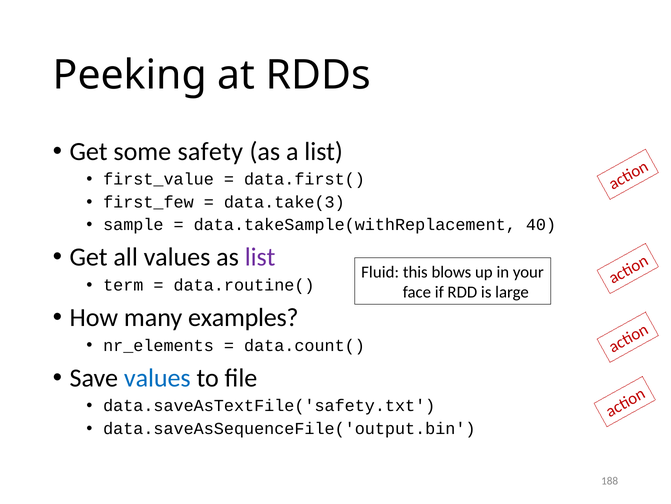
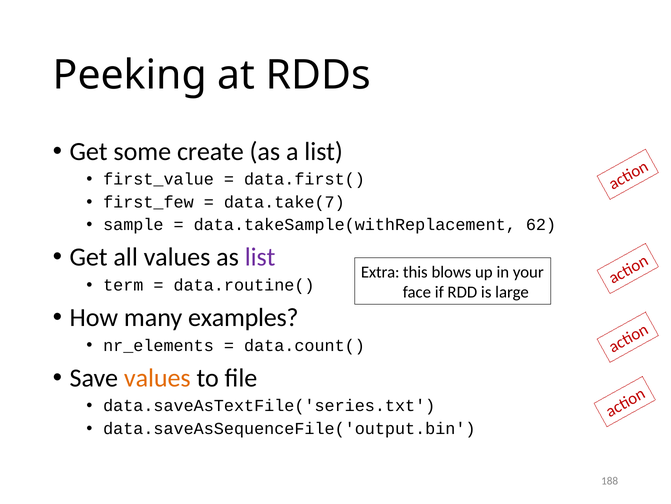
safety: safety -> create (210, 151)
data.take(3: data.take(3 -> data.take(7 (284, 202)
40: 40 -> 62 (541, 225)
Fluid: Fluid -> Extra (380, 272)
values colour: blue -> orange (157, 377)
data.saveAsTextFile('safety.txt: data.saveAsTextFile('safety.txt -> data.saveAsTextFile('series.txt (269, 405)
